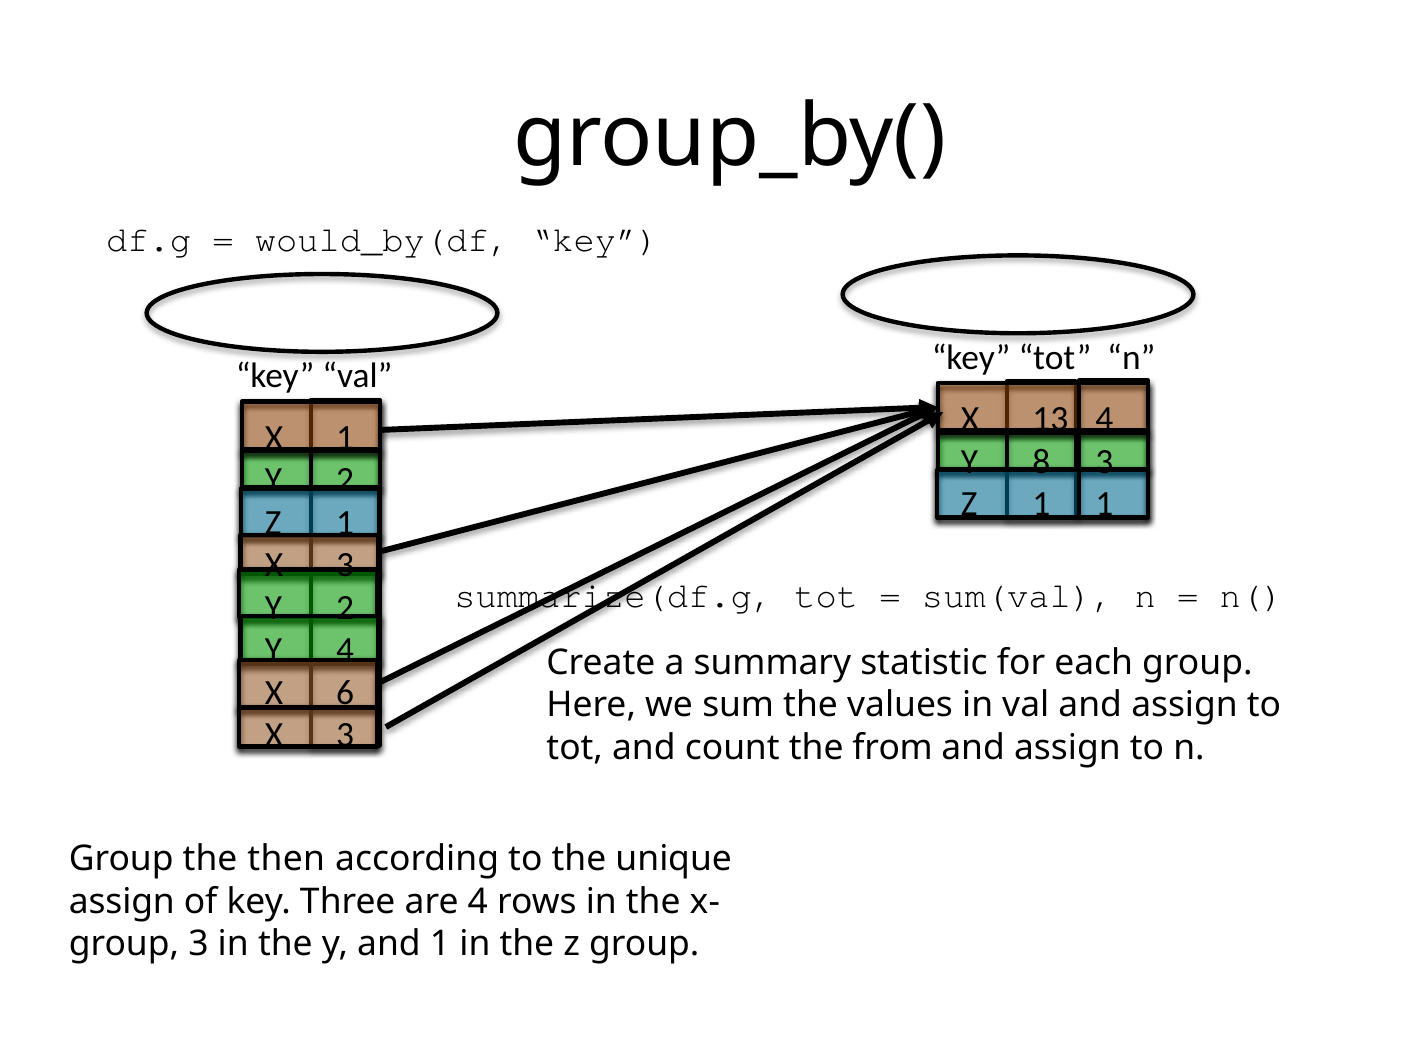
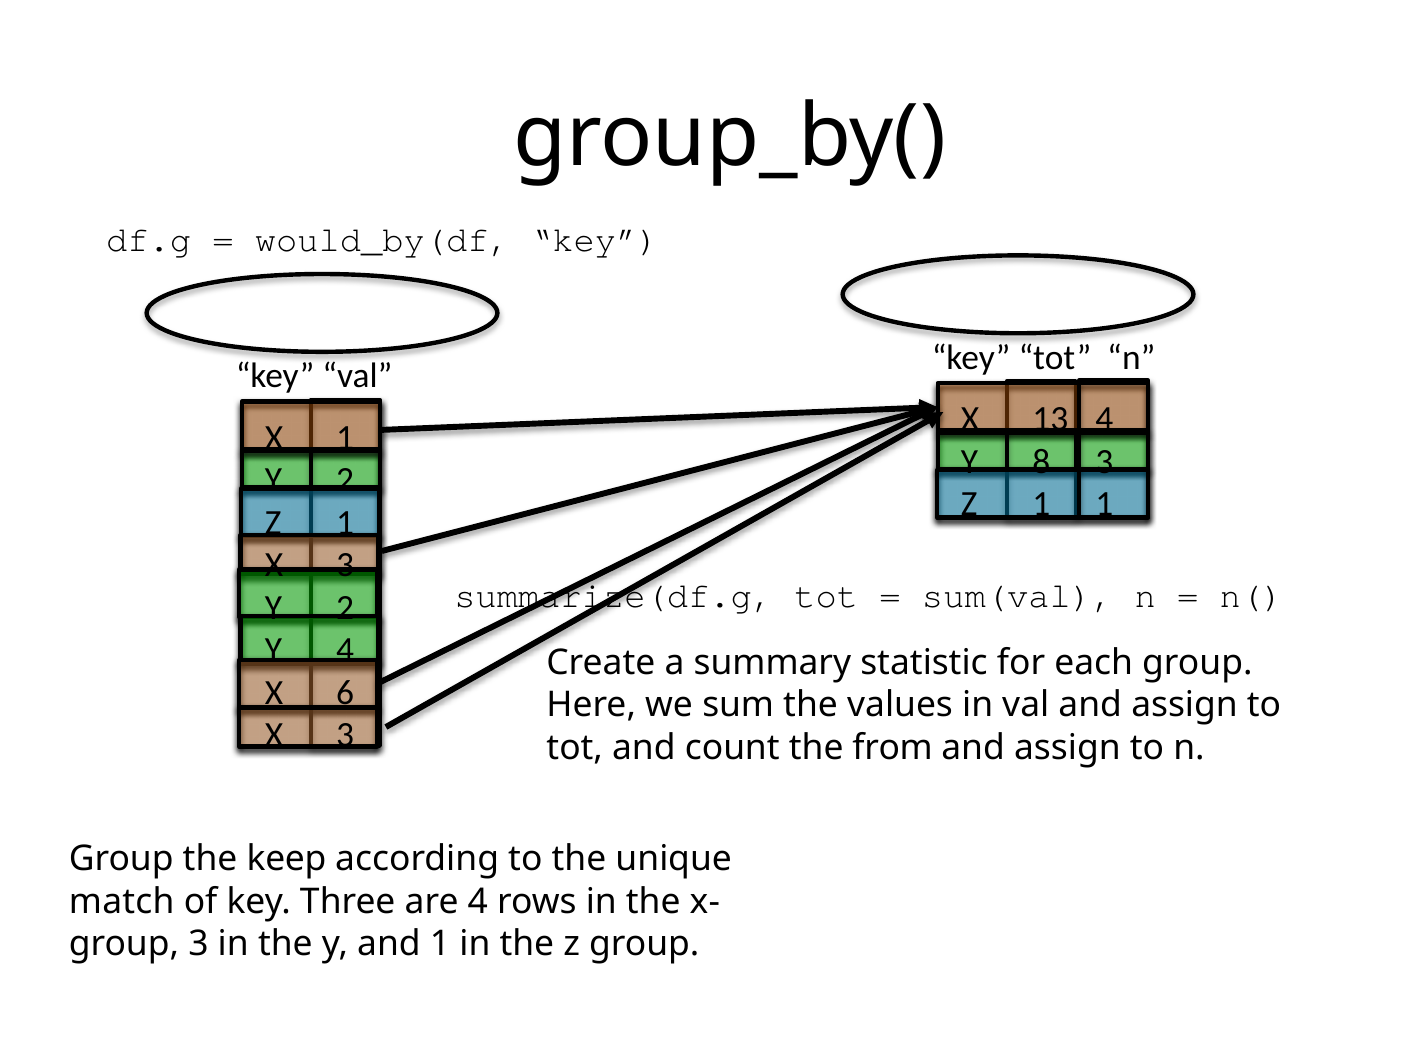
then: then -> keep (287, 860)
assign: assign -> match (122, 902)
